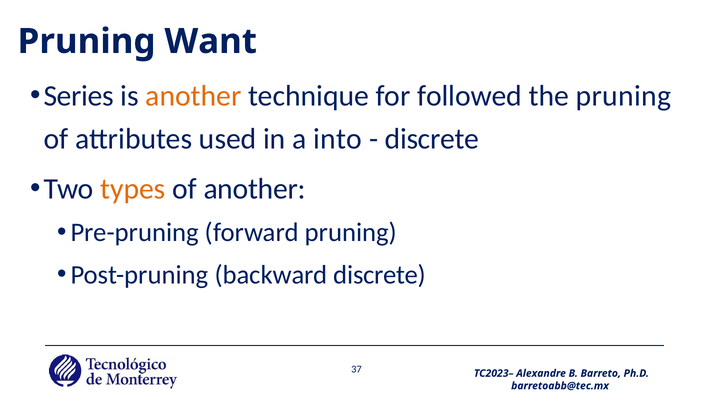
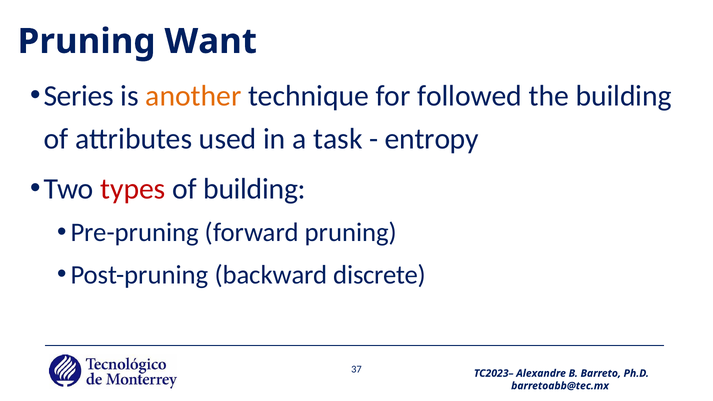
the pruning: pruning -> building (624, 96)
into: into -> task (338, 139)
discrete: discrete -> entropy (432, 139)
types colour: orange -> red (133, 189)
of another: another -> building (254, 189)
